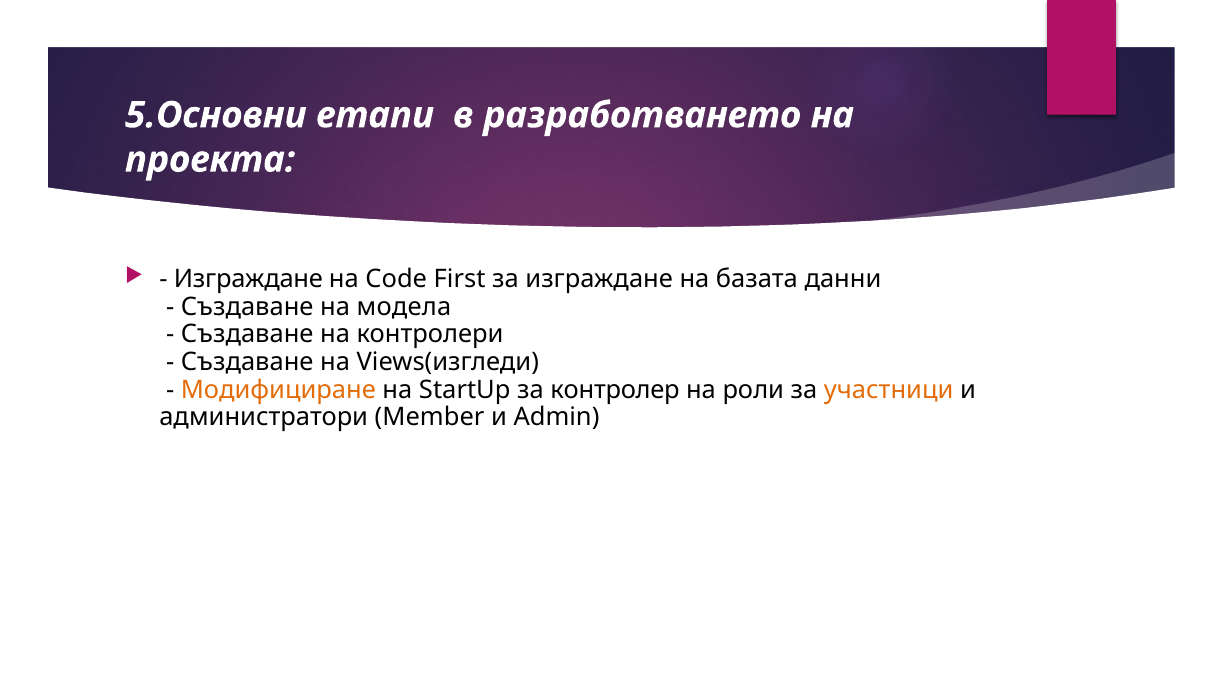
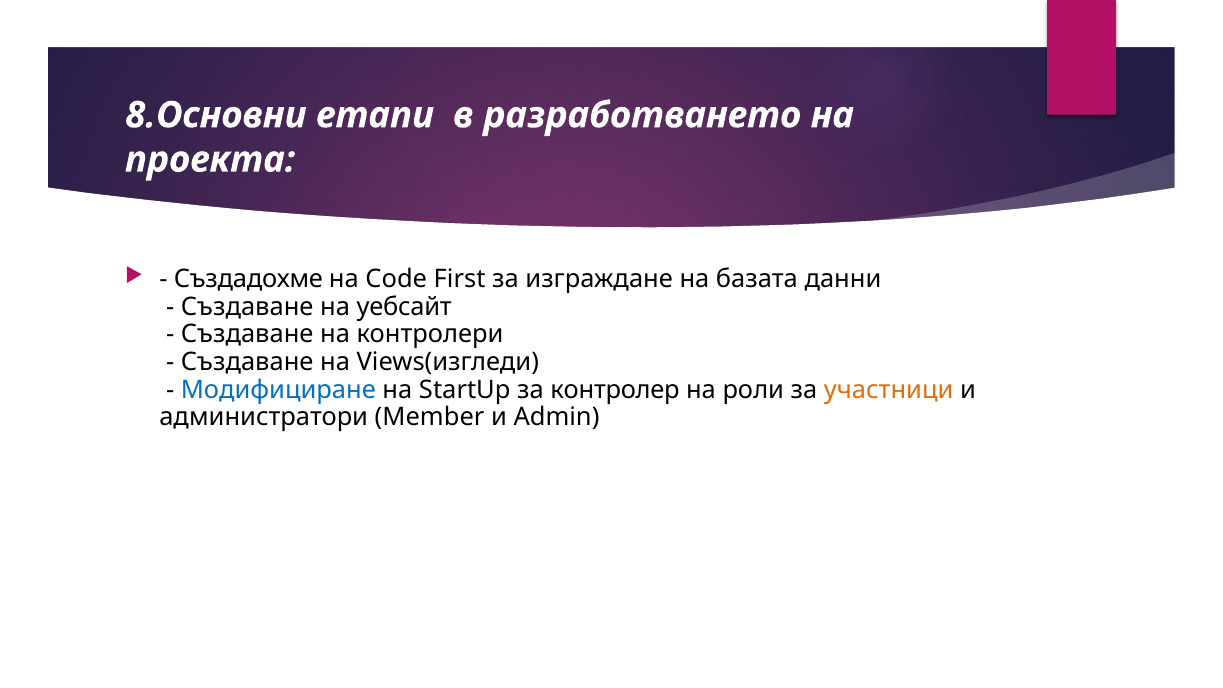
5.Основни: 5.Основни -> 8.Основни (216, 115)
Изграждане: Изграждане -> Създадохме (248, 279)
модела: модела -> уебсайт (404, 307)
Модифициране colour: orange -> blue (278, 390)
